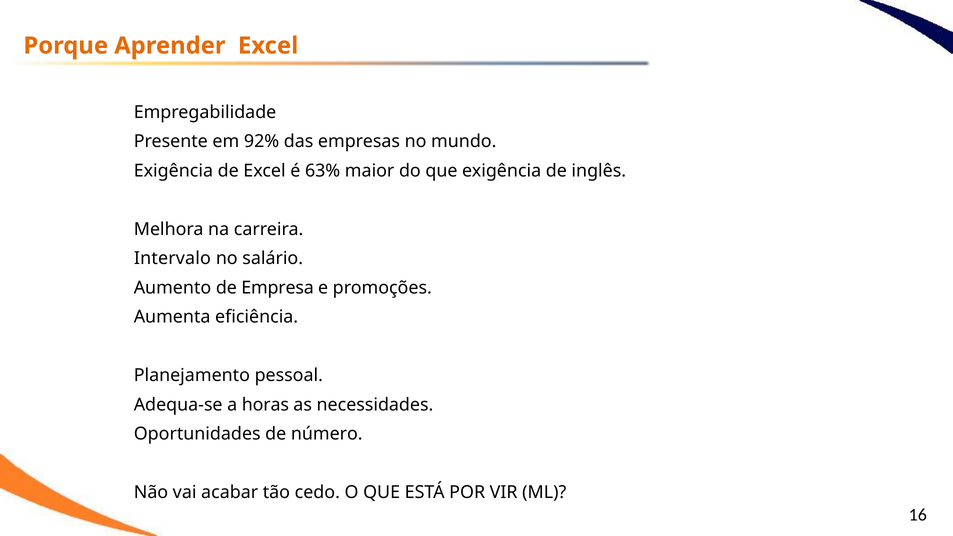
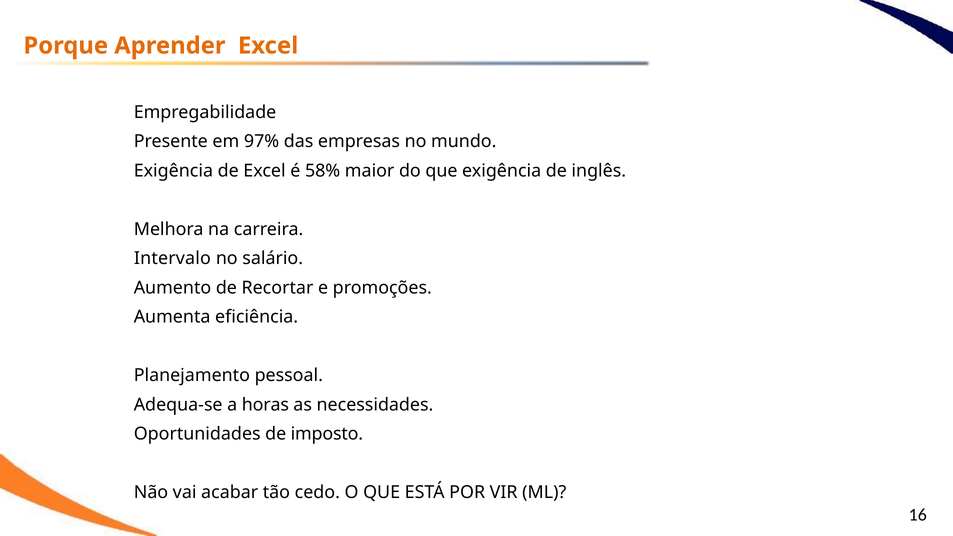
92%: 92% -> 97% (262, 142)
63%: 63% -> 58% (323, 171)
Empresa: Empresa -> Recortar (277, 288)
número: número -> imposto (327, 434)
